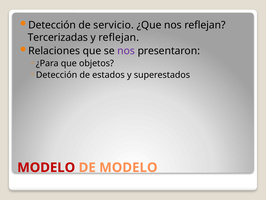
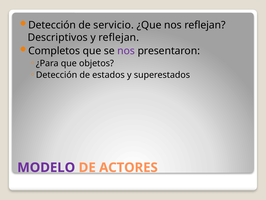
Tercerizadas: Tercerizadas -> Descriptivos (58, 37)
Relaciones: Relaciones -> Completos (54, 51)
MODELO colour: red -> purple (46, 167)
DE MODELO: MODELO -> ACTORES (128, 167)
